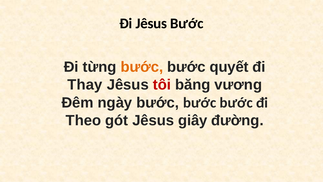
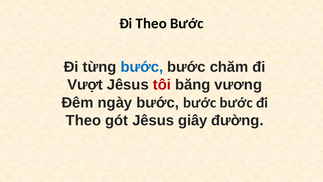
Jêsus: Jêsus -> Theo (151, 23)
bước colour: orange -> blue (142, 67)
quyết: quyết -> chăm (229, 67)
Thay: Thay -> Vượt (85, 85)
